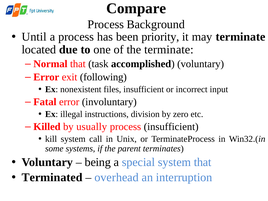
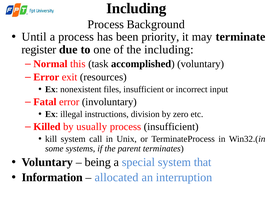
Compare: Compare -> Including (136, 8)
located: located -> register (39, 50)
the terminate: terminate -> including (169, 50)
Normal that: that -> this (78, 64)
following: following -> resources (103, 77)
Terminated: Terminated -> Information (52, 177)
overhead: overhead -> allocated (117, 177)
